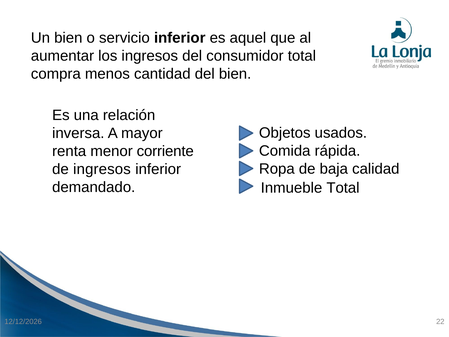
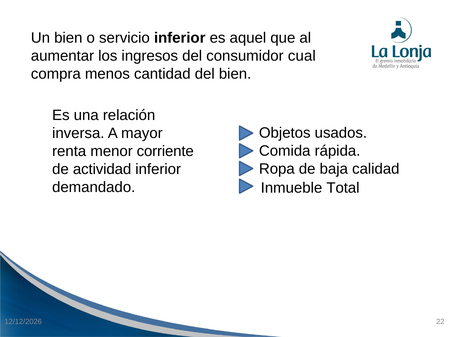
consumidor total: total -> cual (302, 56)
de ingresos: ingresos -> actividad (102, 169)
